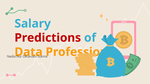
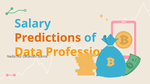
Predictions colour: red -> orange (48, 38)
